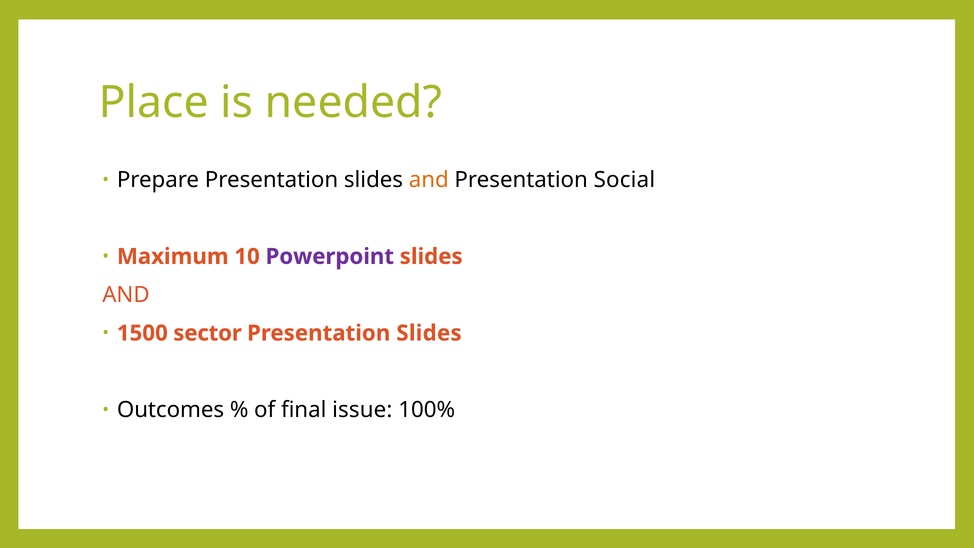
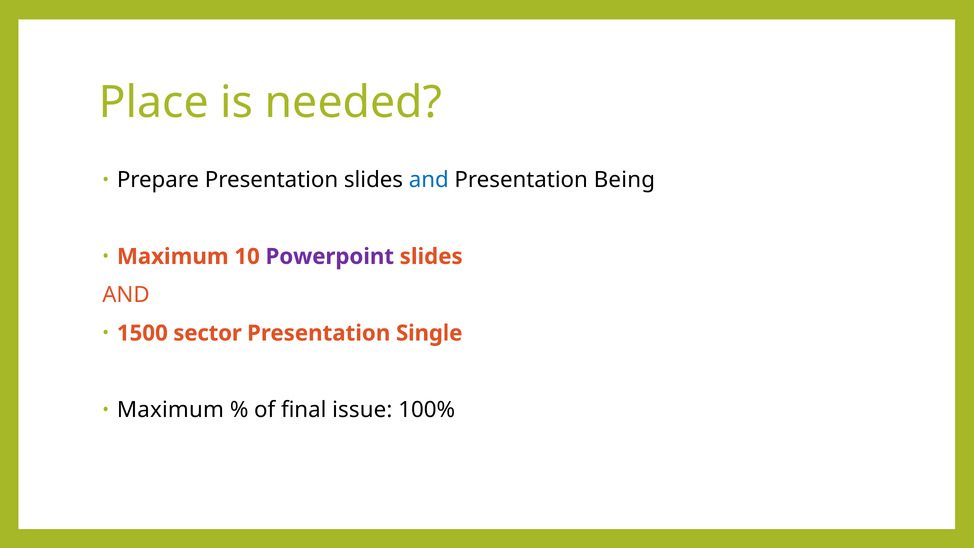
and colour: orange -> blue (429, 180)
Social: Social -> Being (624, 180)
Slides: Slides -> Single (429, 333)
Outcomes: Outcomes -> Maximum (170, 410)
